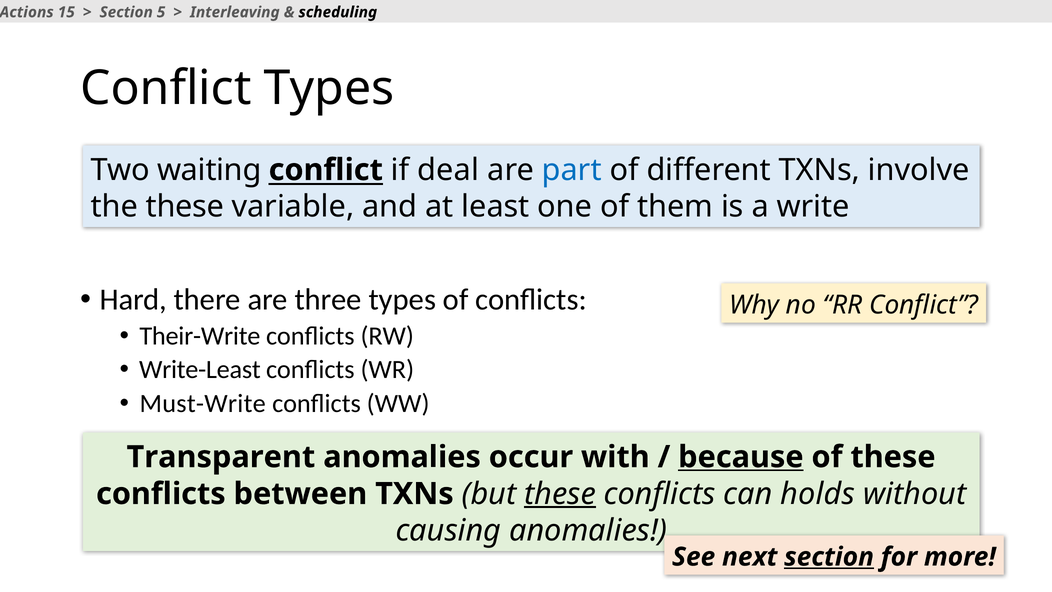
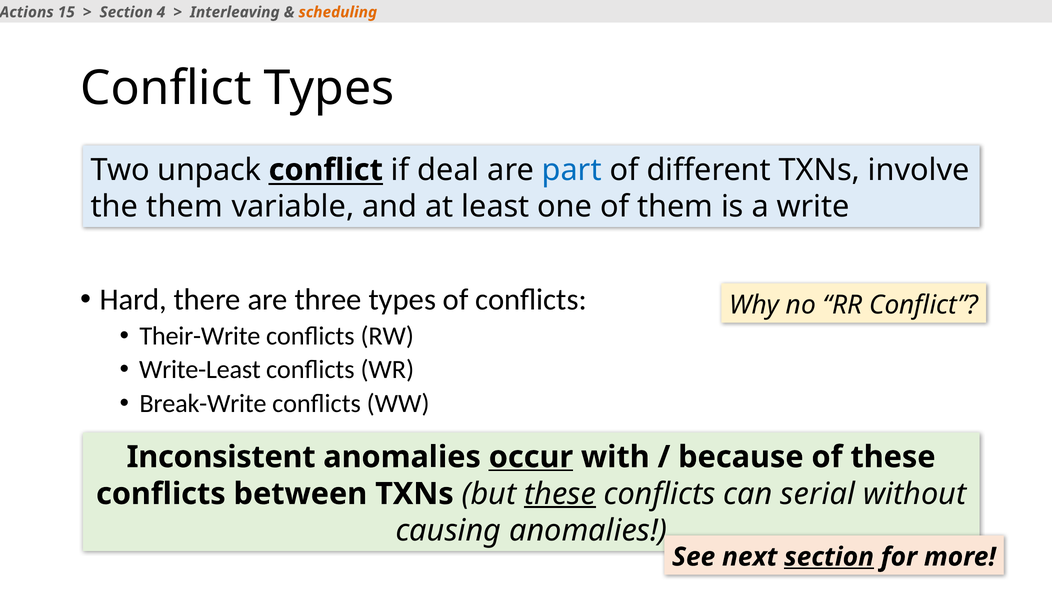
5: 5 -> 4 (161, 12)
scheduling colour: black -> orange (338, 12)
waiting: waiting -> unpack (209, 170)
the these: these -> them (185, 207)
Must-Write: Must-Write -> Break-Write (203, 403)
Transparent: Transparent -> Inconsistent (221, 457)
occur underline: none -> present (531, 457)
because underline: present -> none (741, 457)
holds: holds -> serial (818, 494)
